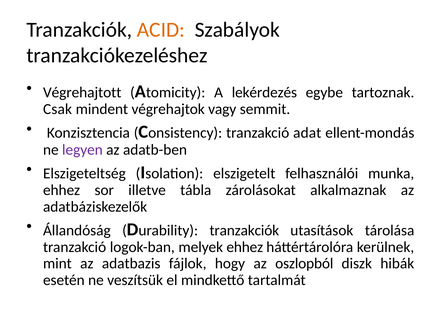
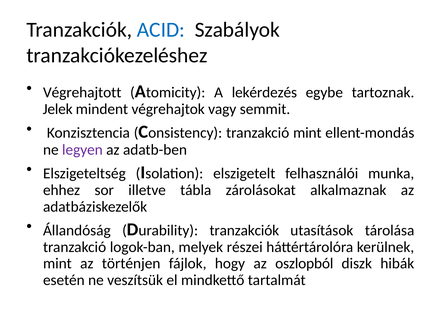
ACID colour: orange -> blue (161, 30)
Csak: Csak -> Jelek (58, 109)
tranzakció adat: adat -> mint (307, 133)
melyek ehhez: ehhez -> részei (245, 248)
adatbazis: adatbazis -> történjen (131, 264)
